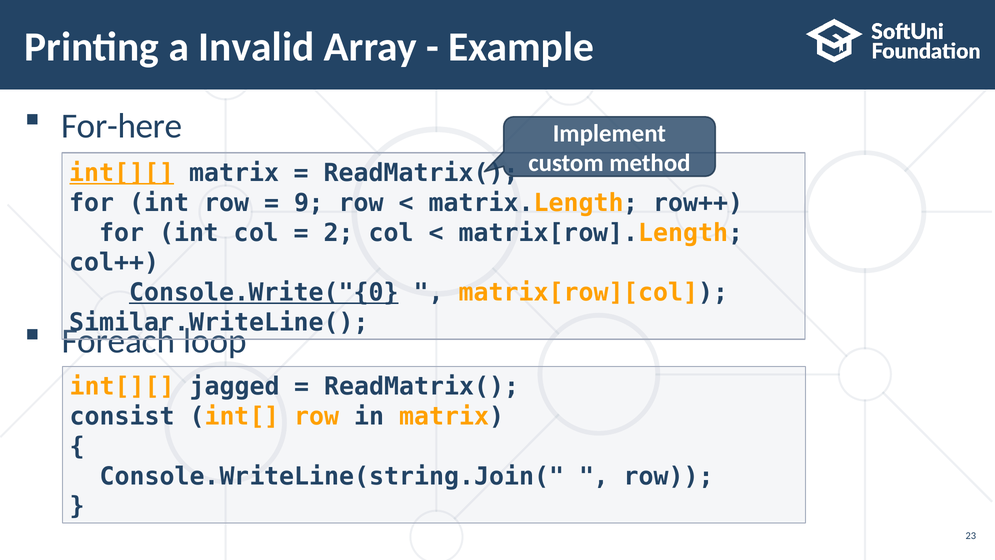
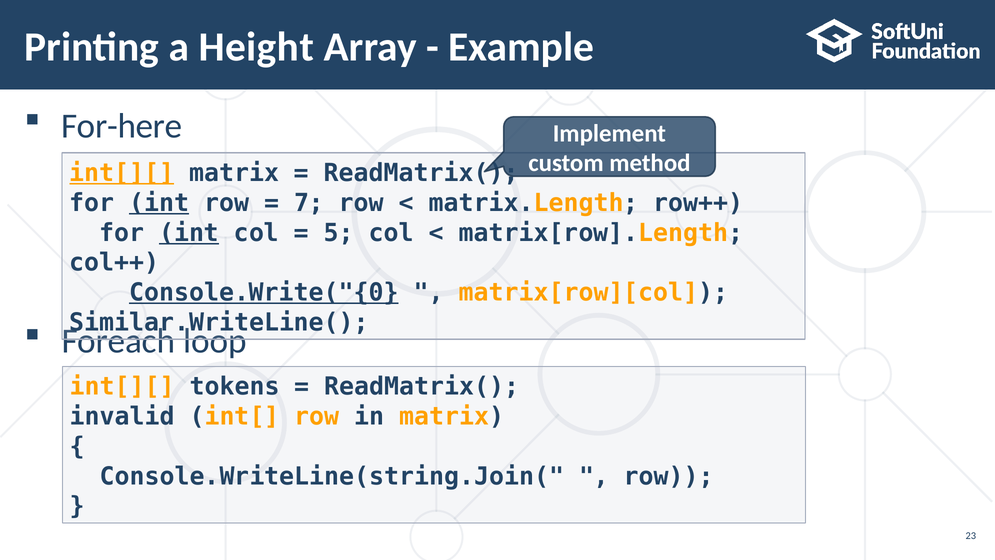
Invalid: Invalid -> Height (256, 47)
int underline: none -> present (159, 203)
9: 9 -> 7 (309, 203)
int underline: none -> present (189, 233)
2: 2 -> 5 (339, 233)
jagged: jagged -> tokens (235, 387)
consist: consist -> invalid (122, 417)
